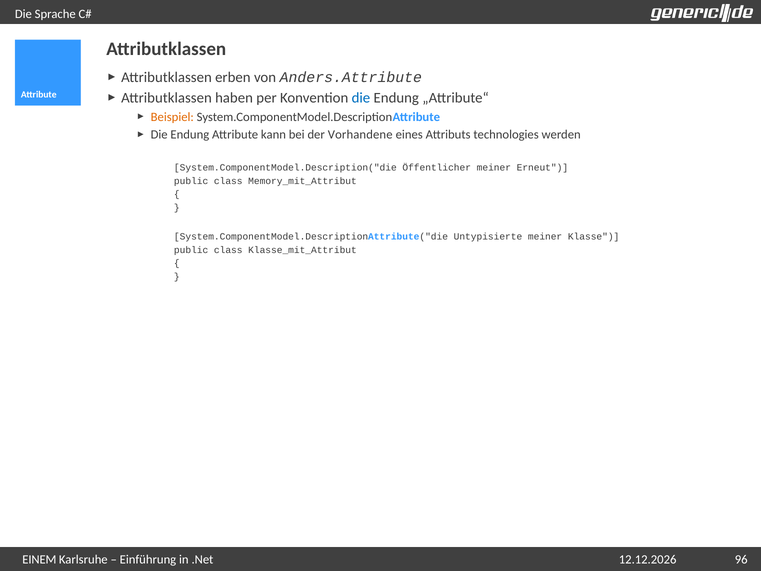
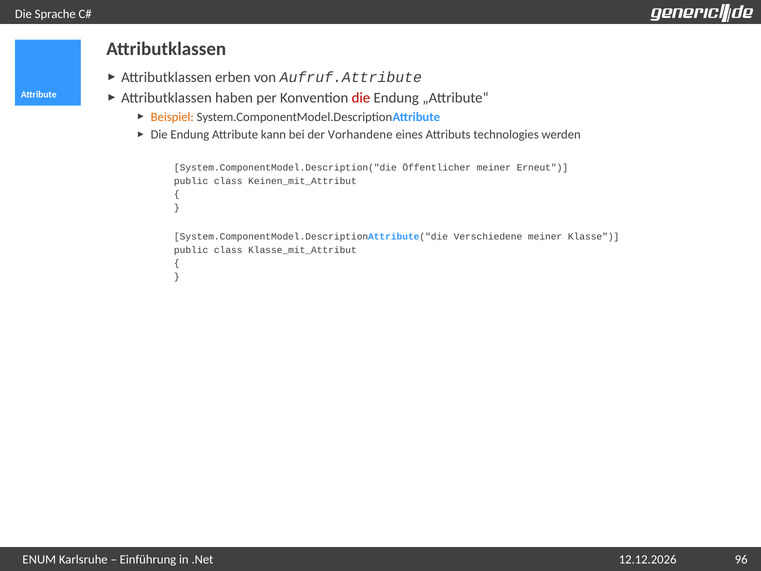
Anders.Attribute: Anders.Attribute -> Aufruf.Attribute (351, 77)
die colour: blue -> red (361, 98)
Memory_mit_Attribut: Memory_mit_Attribut -> Keinen_mit_Attribut (303, 181)
Untypisierte: Untypisierte -> Verschiedene (488, 236)
EINEM: EINEM -> ENUM (39, 560)
